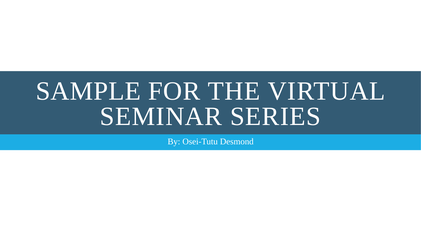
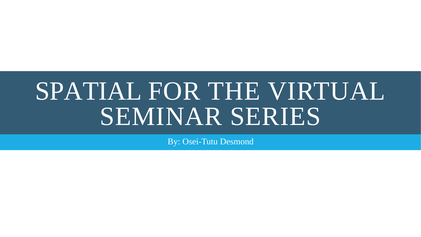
SAMPLE: SAMPLE -> SPATIAL (89, 91)
